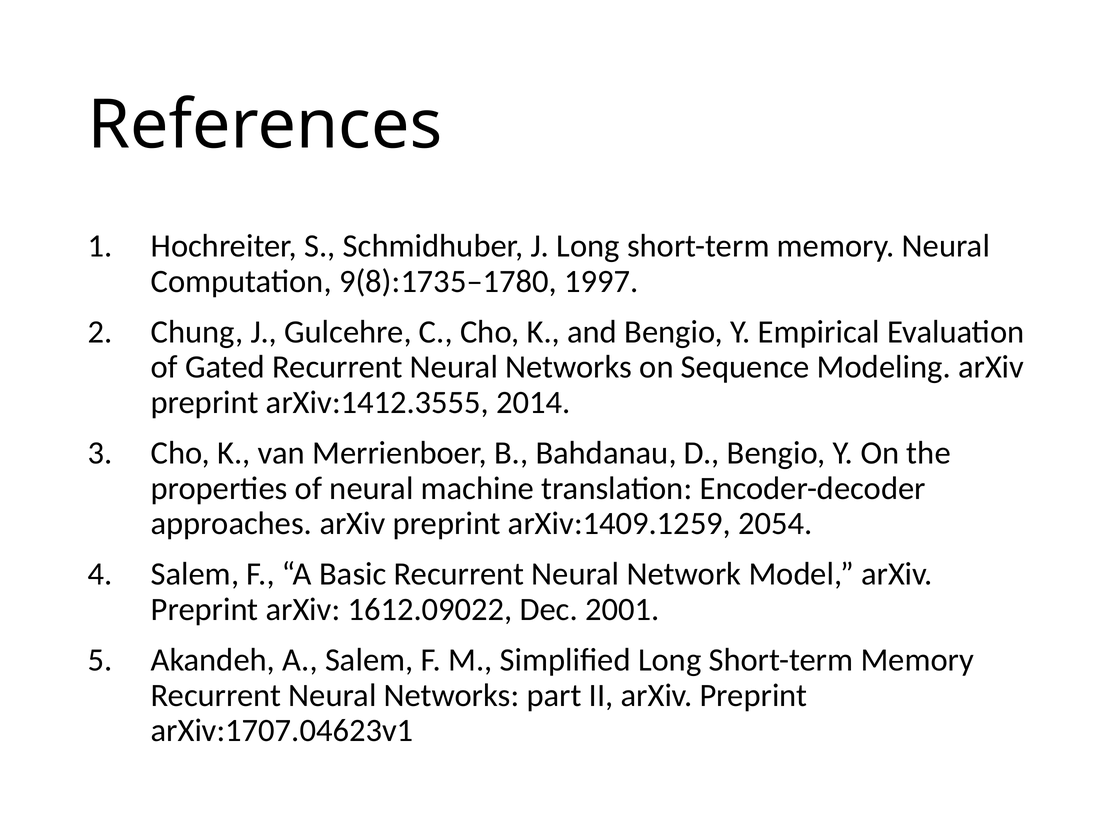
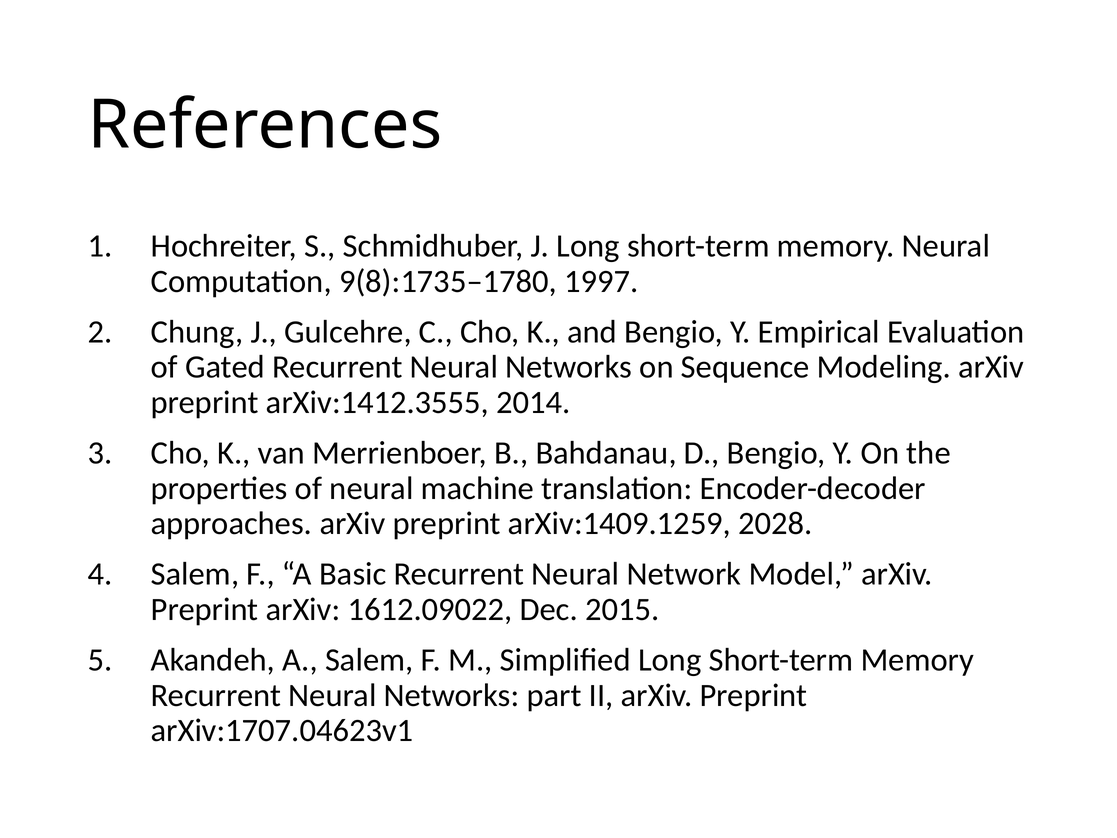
2054: 2054 -> 2028 (775, 523)
2001: 2001 -> 2015 (622, 609)
